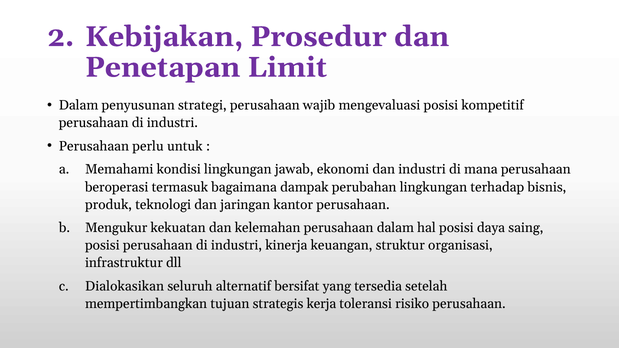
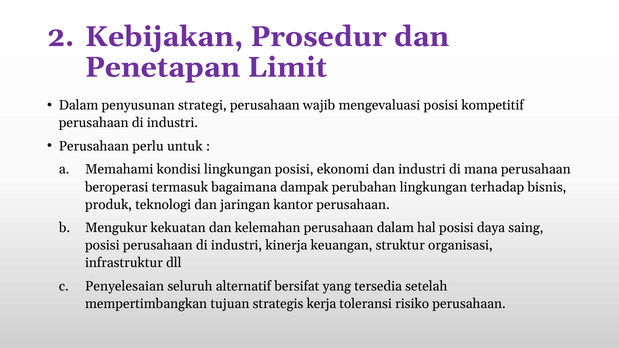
lingkungan jawab: jawab -> posisi (294, 170)
Dialokasikan: Dialokasikan -> Penyelesaian (125, 286)
